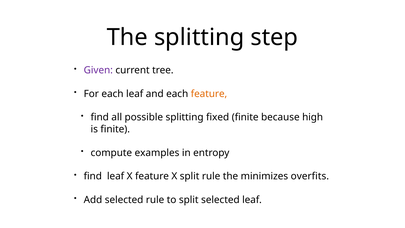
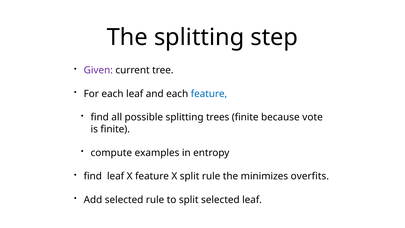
feature colour: orange -> blue (209, 94)
fixed: fixed -> trees (218, 117)
high: high -> vote (313, 117)
